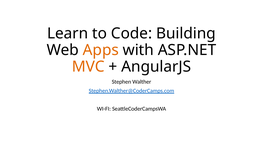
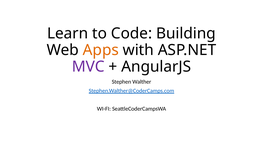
MVC colour: orange -> purple (88, 67)
